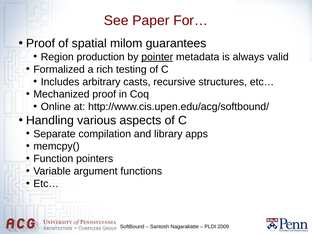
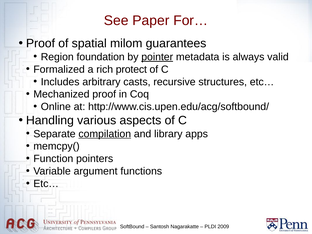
production: production -> foundation (101, 57)
testing: testing -> protect (131, 69)
compilation underline: none -> present (105, 134)
